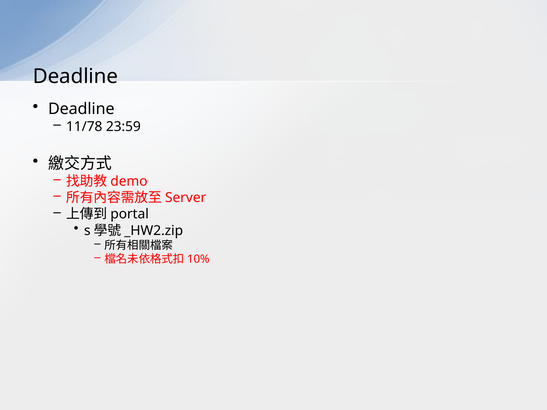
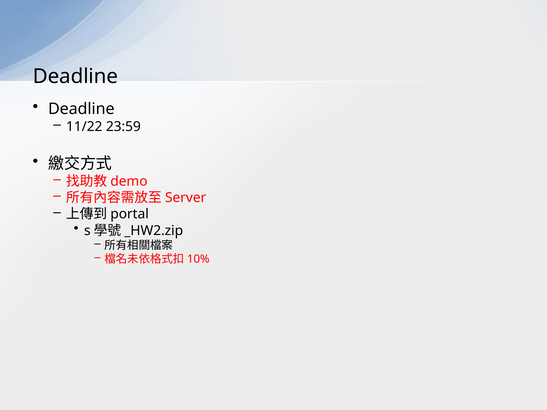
11/78: 11/78 -> 11/22 (84, 127)
